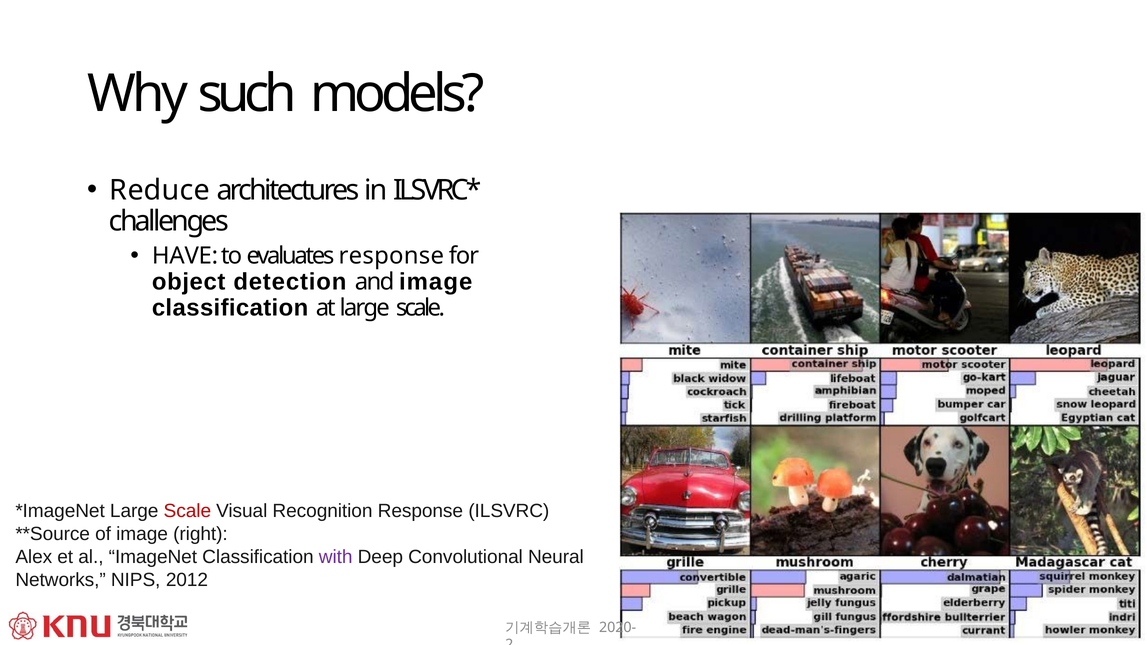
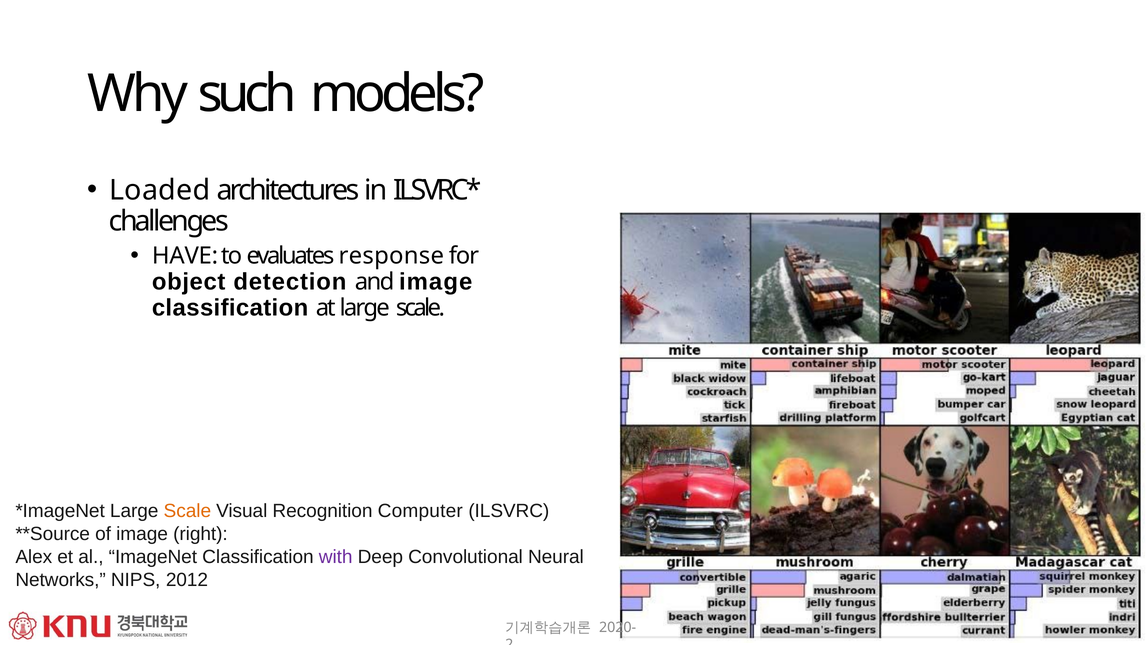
Reduce: Reduce -> Loaded (160, 191)
Scale colour: red -> orange (187, 511)
Recognition Response: Response -> Computer (420, 511)
